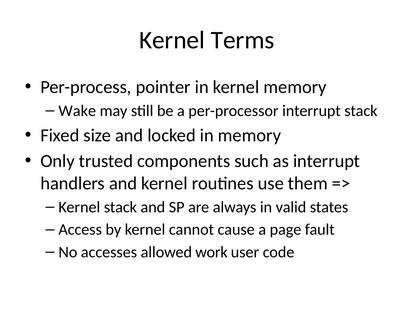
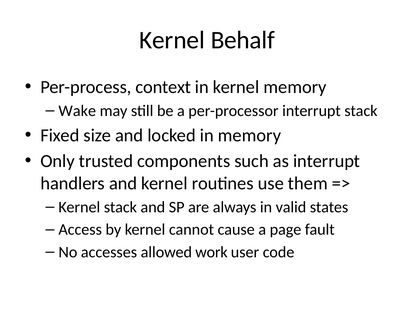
Terms: Terms -> Behalf (243, 40)
pointer: pointer -> context (163, 87)
